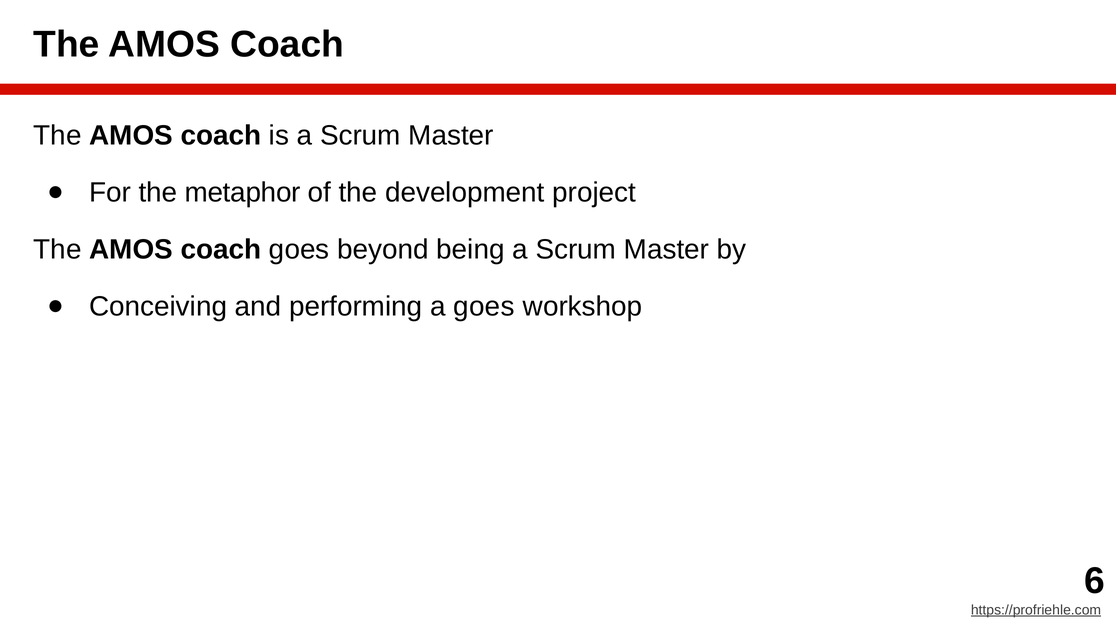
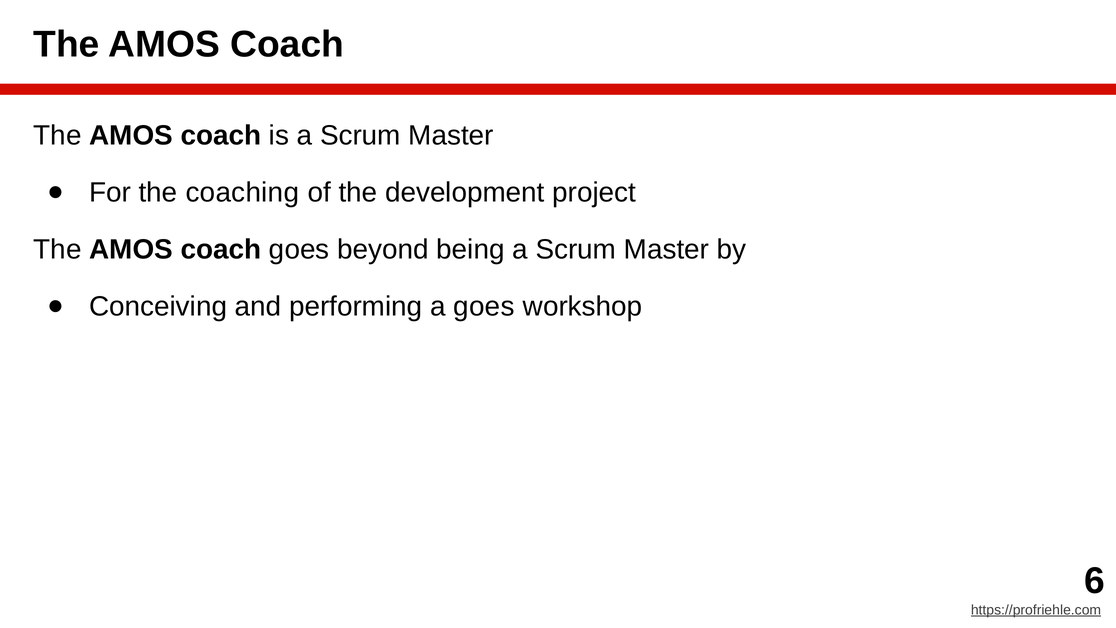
metaphor: metaphor -> coaching (242, 192)
